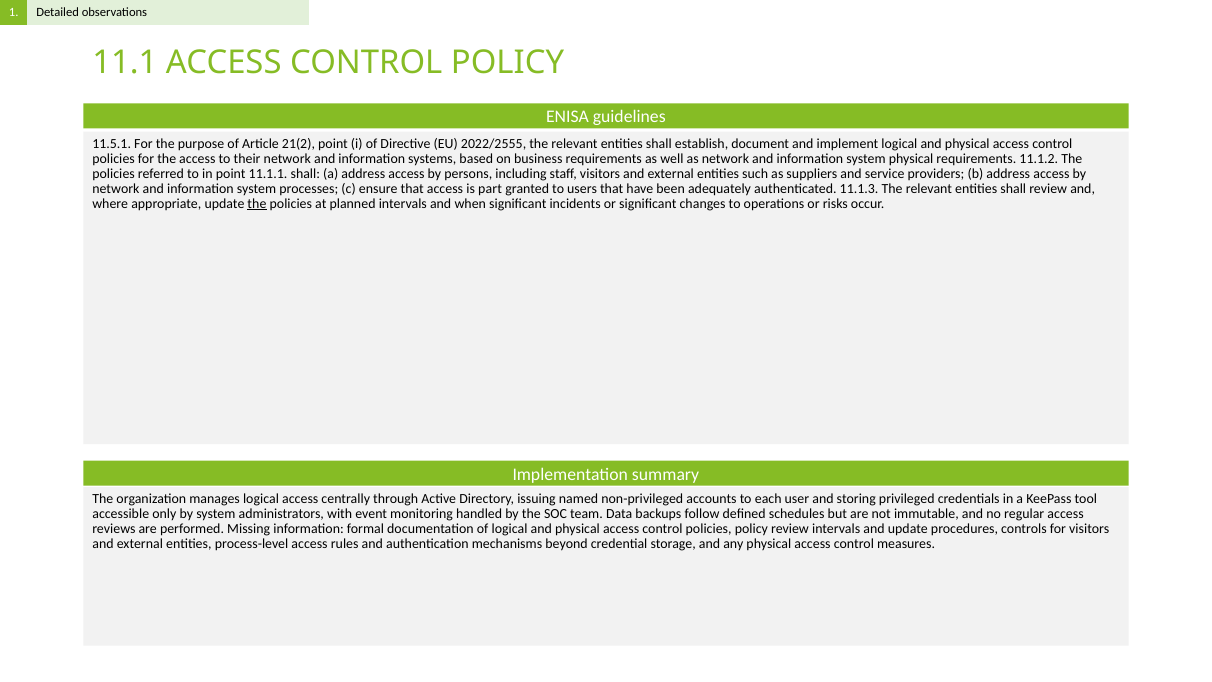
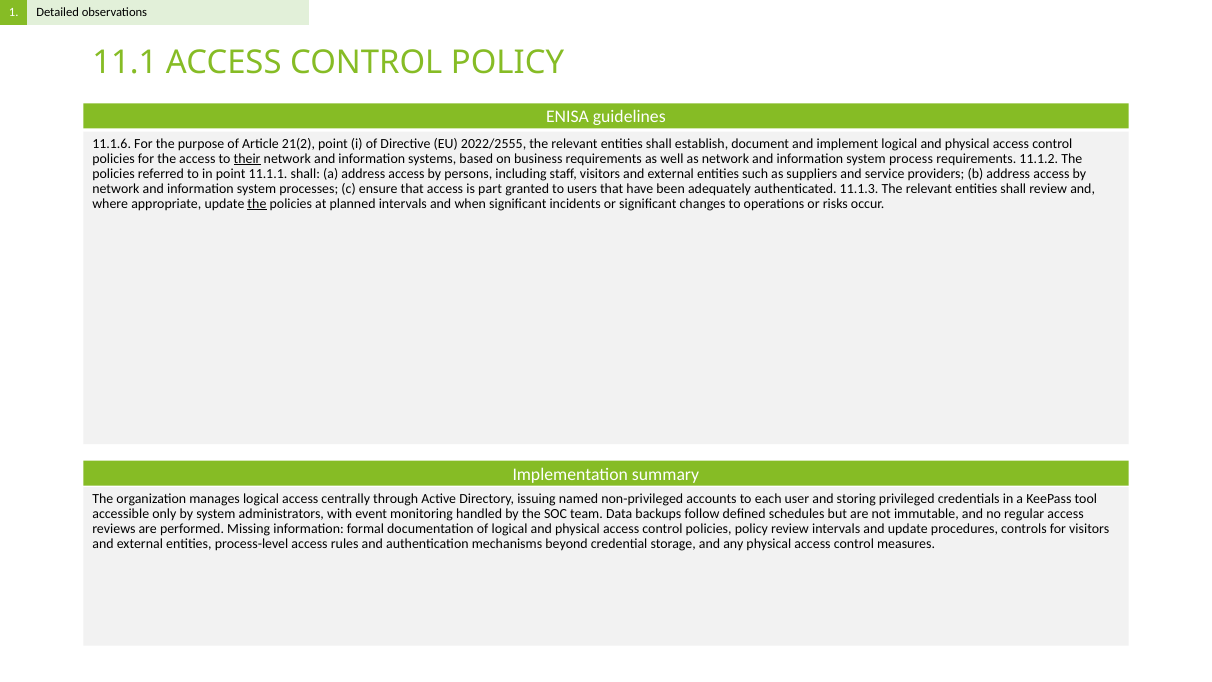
11.5.1: 11.5.1 -> 11.1.6 (112, 144)
their underline: none -> present (247, 159)
system physical: physical -> process (911, 159)
